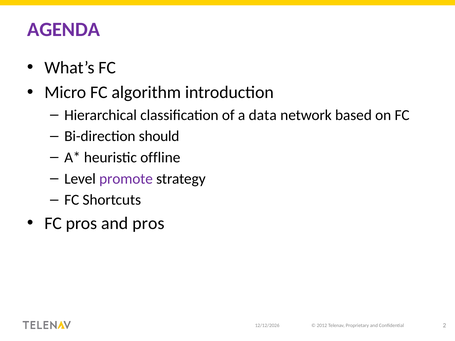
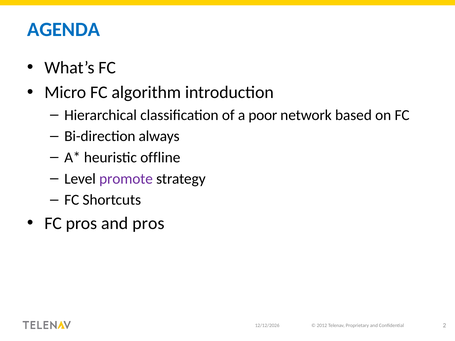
AGENDA colour: purple -> blue (64, 30)
data: data -> poor (263, 115)
should: should -> always (159, 136)
